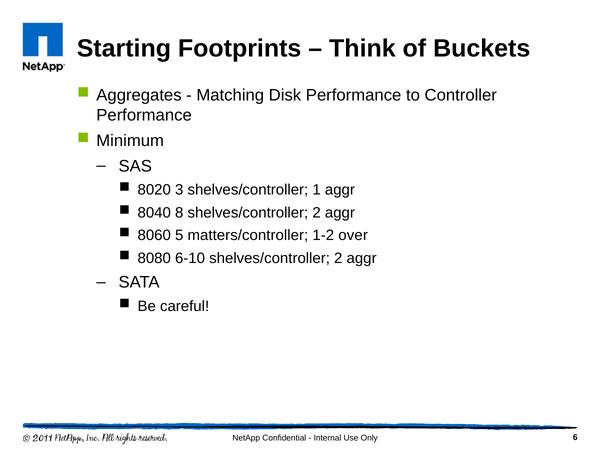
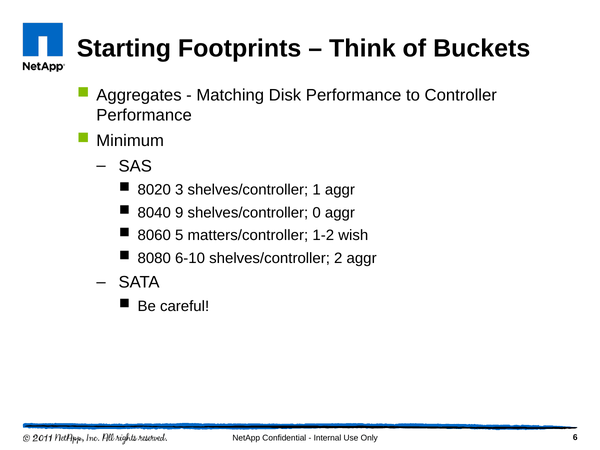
8: 8 -> 9 (179, 213)
2: 2 -> 0 (317, 213)
over: over -> wish (353, 235)
